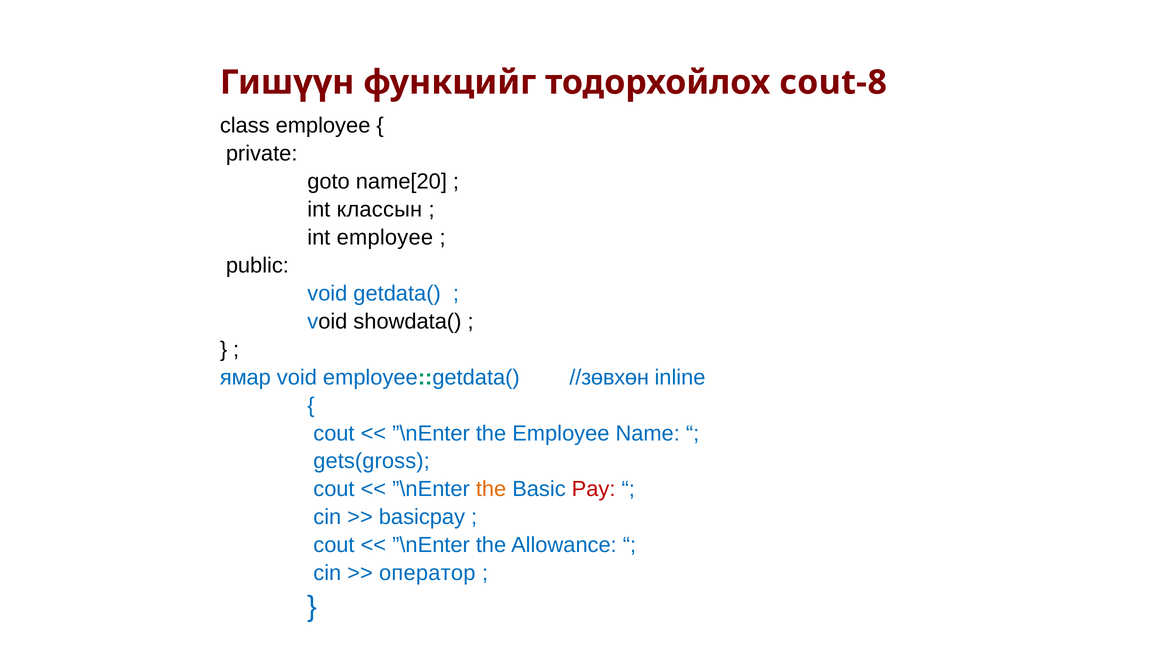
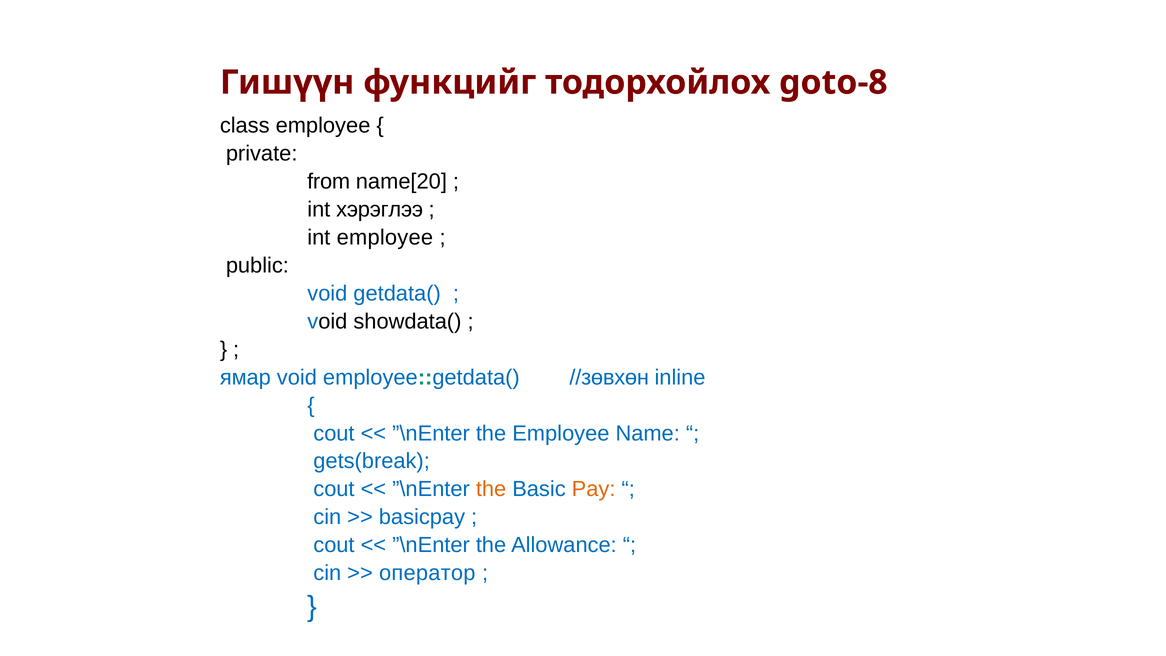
cout-8: cout-8 -> goto-8 (833, 82)
goto: goto -> from (329, 181)
классын: классын -> хэрэглээ (380, 209)
gets(gross: gets(gross -> gets(break (372, 461)
Pay colour: red -> orange (594, 489)
